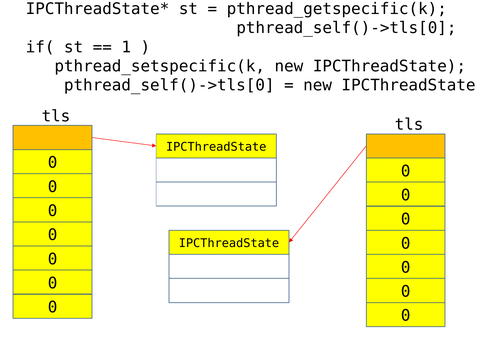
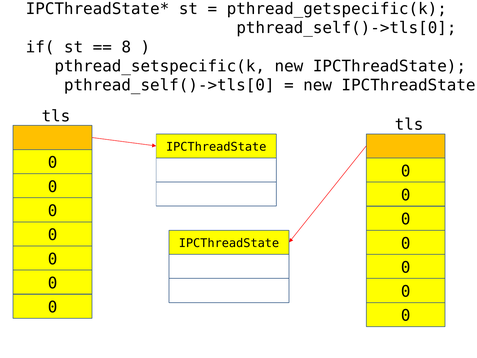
1: 1 -> 8 (126, 47)
